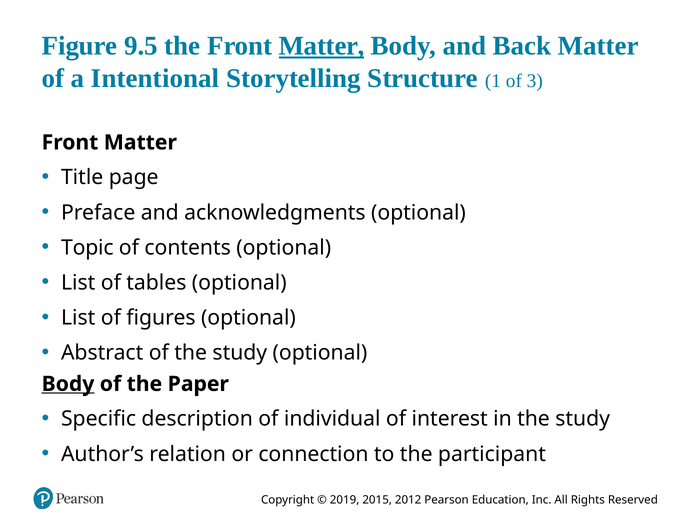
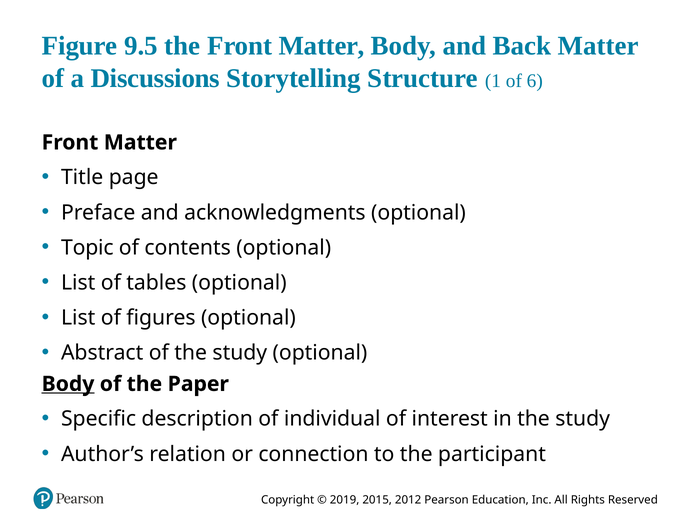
Matter underline: present -> none (322, 46)
Intentional: Intentional -> Discussions (155, 78)
3: 3 -> 6 (535, 81)
